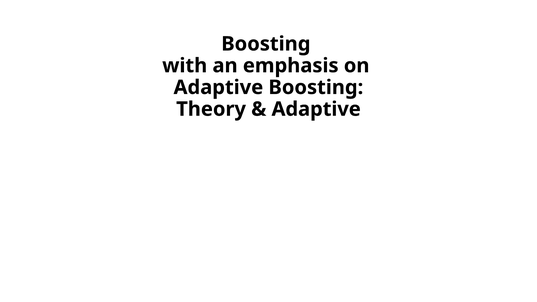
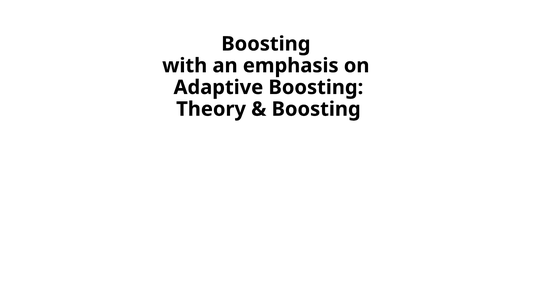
Adaptive: Adaptive -> Boosting (316, 109)
